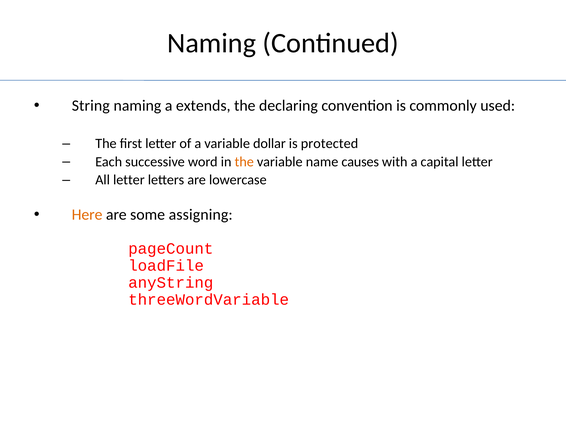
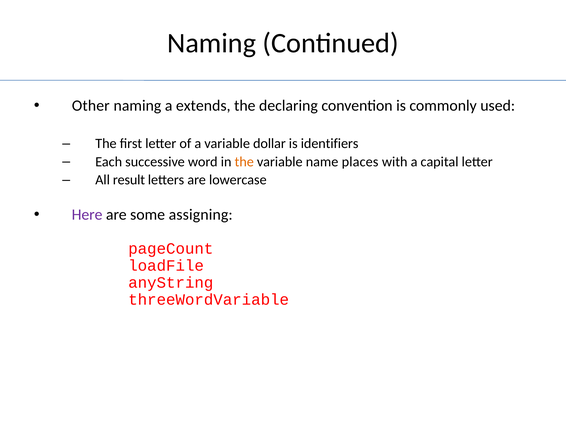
String: String -> Other (91, 106)
protected: protected -> identifiers (330, 143)
causes: causes -> places (360, 162)
All letter: letter -> result (129, 180)
Here colour: orange -> purple (87, 214)
